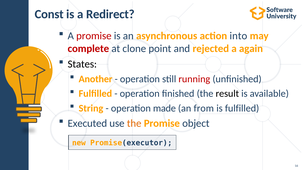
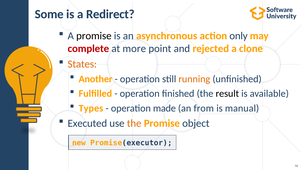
Const: Const -> Some (49, 14)
promise colour: red -> black (94, 36)
into: into -> only (239, 36)
clone: clone -> more (134, 49)
again: again -> clone (251, 49)
States colour: black -> orange (82, 64)
running colour: red -> orange (194, 79)
String: String -> Types (91, 108)
is fulfilled: fulfilled -> manual (242, 108)
